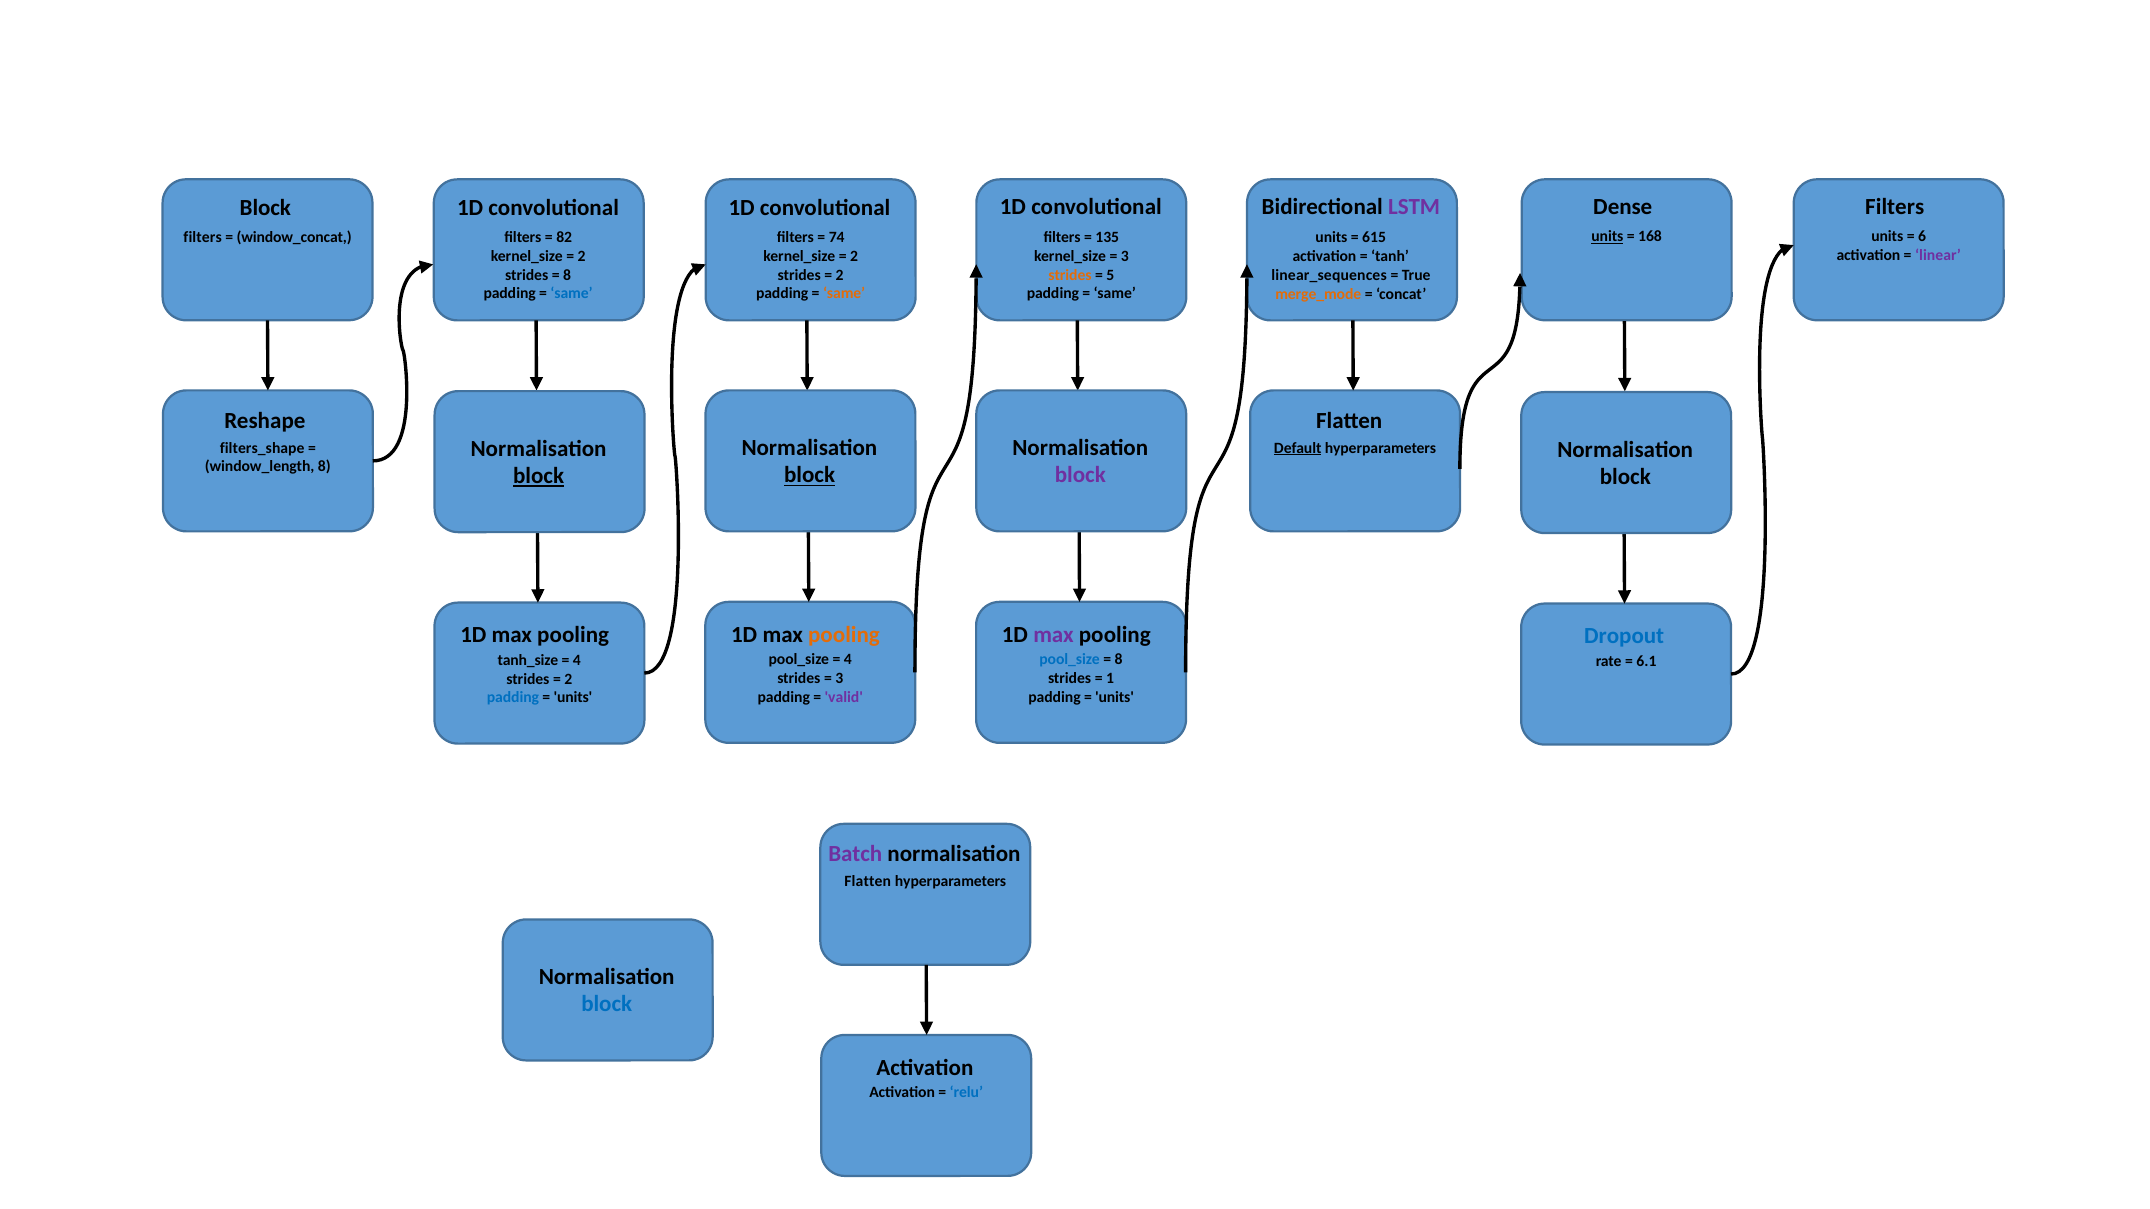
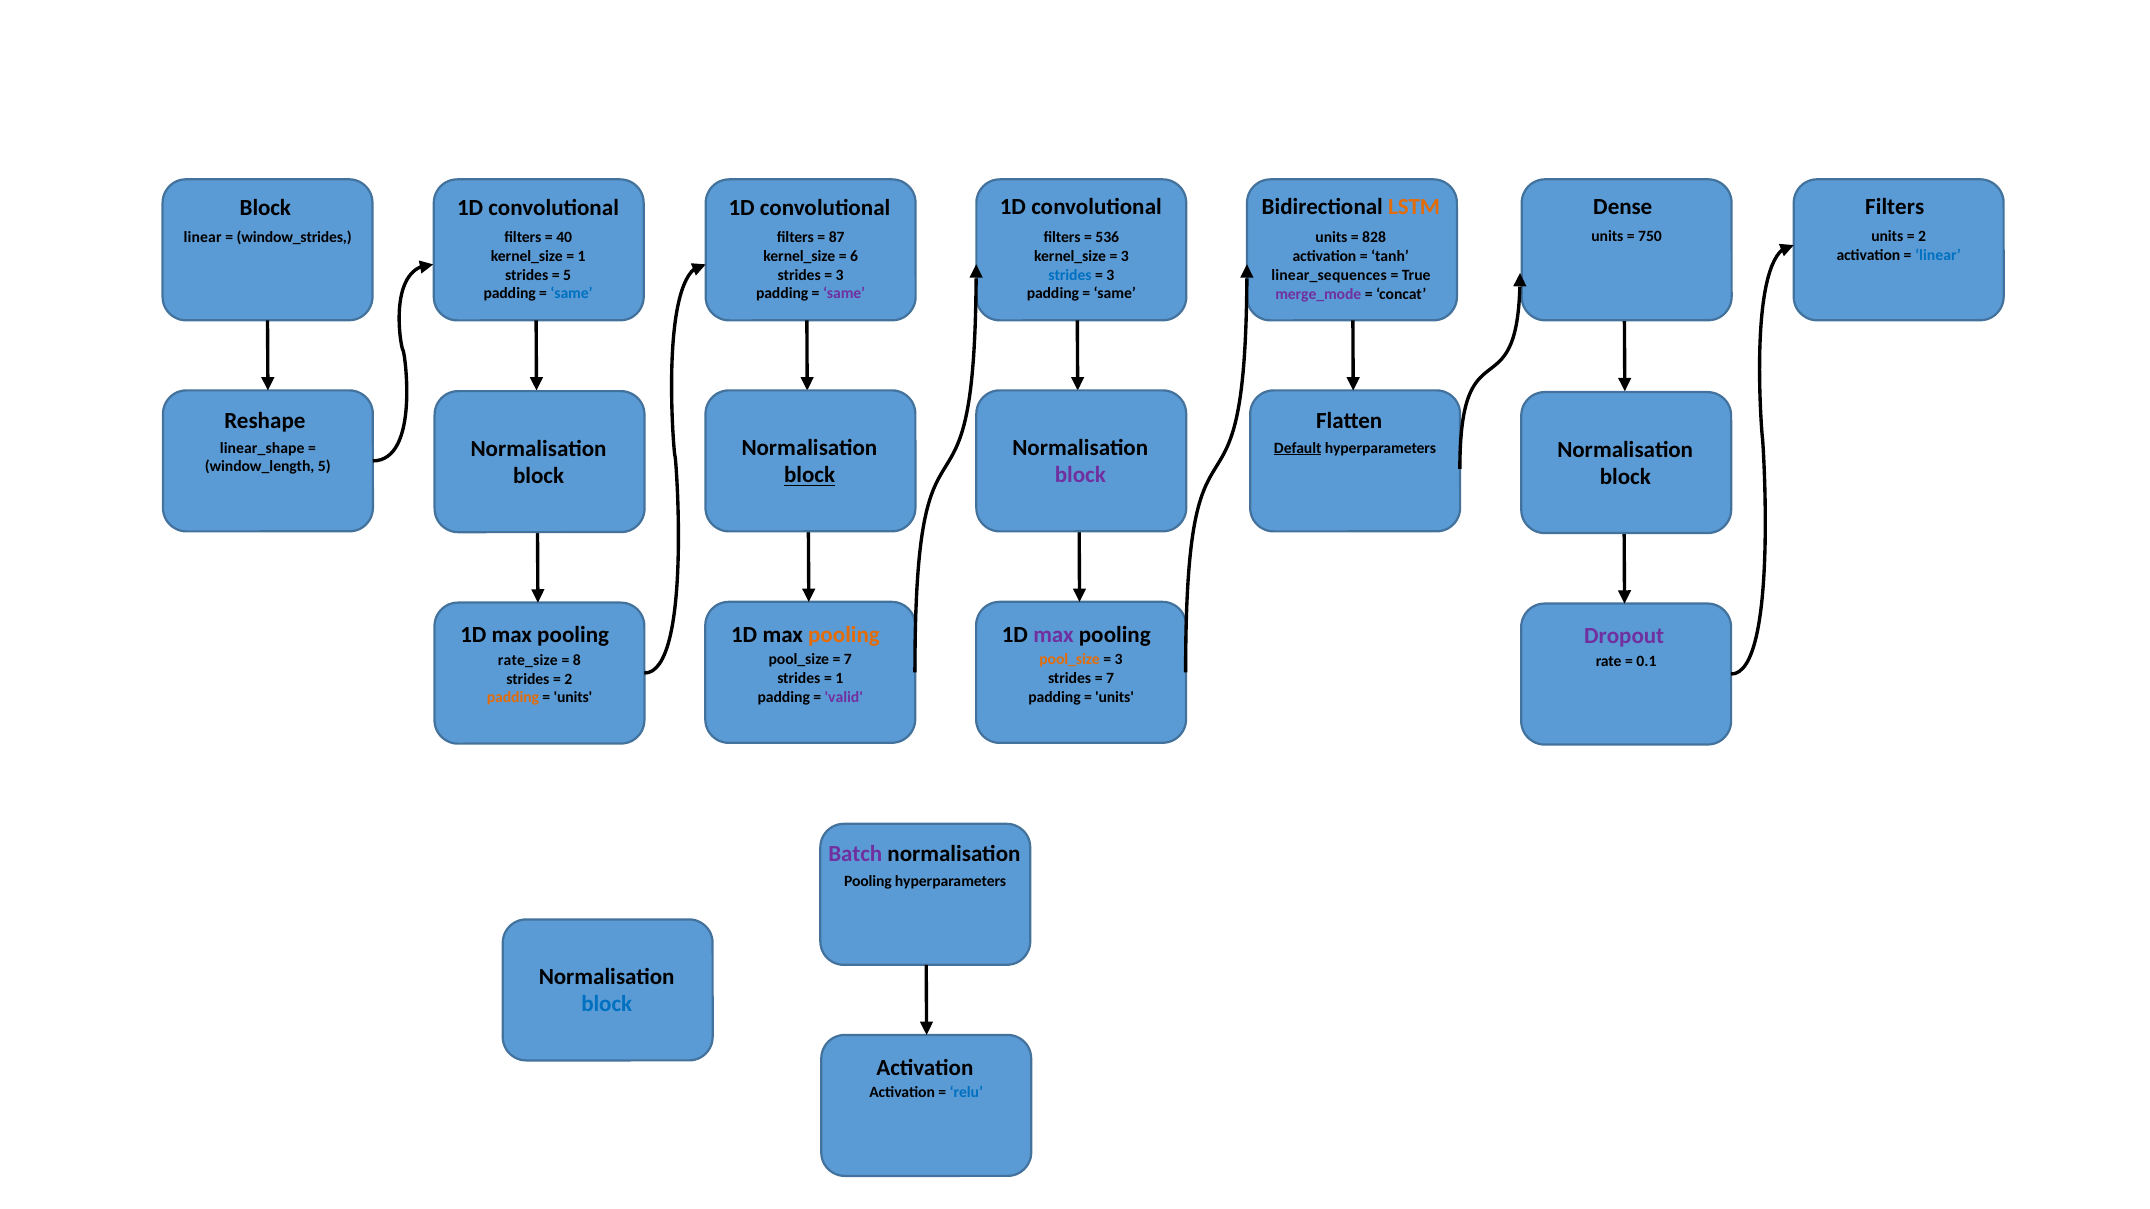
LSTM colour: purple -> orange (1414, 207)
filters: filters -> linear (203, 237)
window_concat: window_concat -> window_strides (294, 237)
82: 82 -> 40 (564, 237)
units underline: present -> none (1607, 237)
168: 168 -> 750 (1650, 237)
6: 6 -> 2 (1922, 237)
74: 74 -> 87 (837, 237)
135: 135 -> 536 (1107, 237)
615: 615 -> 828 (1374, 238)
linear colour: purple -> blue (1938, 256)
2: 2 -> 1 (582, 256)
2: 2 -> 6 (854, 256)
8: 8 -> 5 (567, 275)
2: 2 -> 3 (840, 275)
strides colour: orange -> blue (1070, 275)
5: 5 -> 3 (1110, 275)
same colour: orange -> purple (844, 294)
merge_mode colour: orange -> purple (1318, 294)
filters_shape: filters_shape -> linear_shape (262, 448)
window_length 8: 8 -> 5 (324, 467)
block underline: present -> none (539, 476)
Dropout colour: blue -> purple (1624, 636)
4: 4 -> 7 (848, 660)
pool_size colour: blue -> orange (1070, 660)
8: 8 -> 3 (1119, 660)
tanh_size: tanh_size -> rate_size (528, 660)
4: 4 -> 8 (577, 660)
6.1: 6.1 -> 0.1 (1646, 661)
3: 3 -> 1 (839, 678)
1: 1 -> 7 (1110, 678)
padding colour: blue -> orange (513, 698)
Flatten: Flatten -> Pooling (868, 882)
